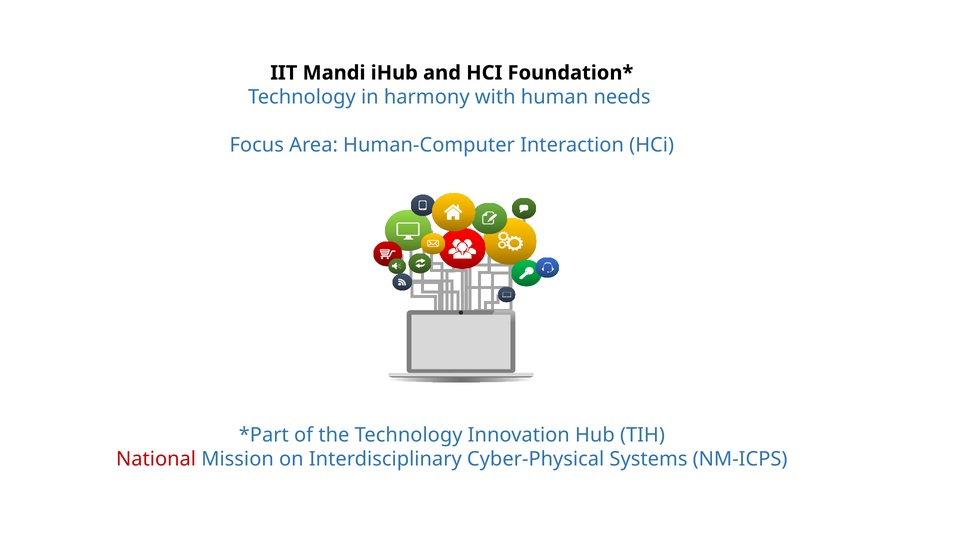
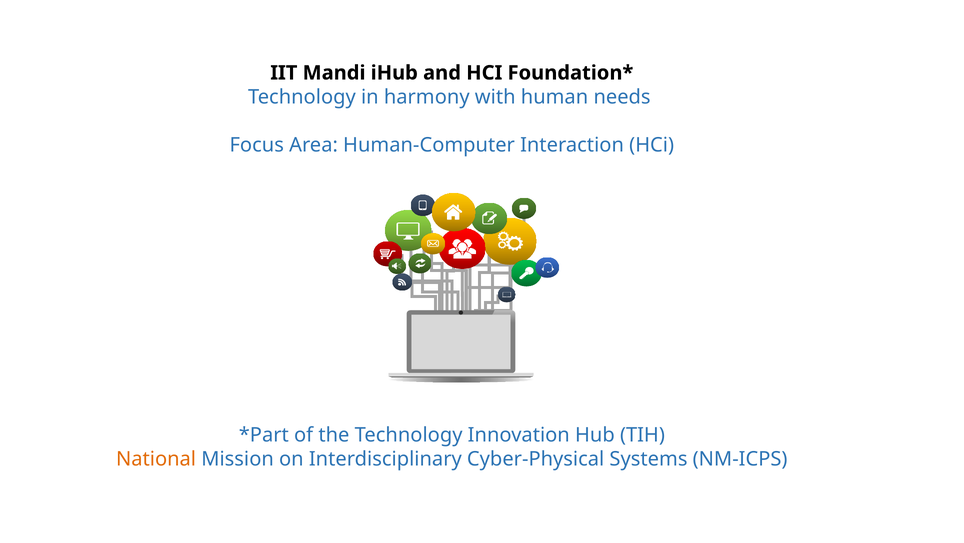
National colour: red -> orange (156, 459)
